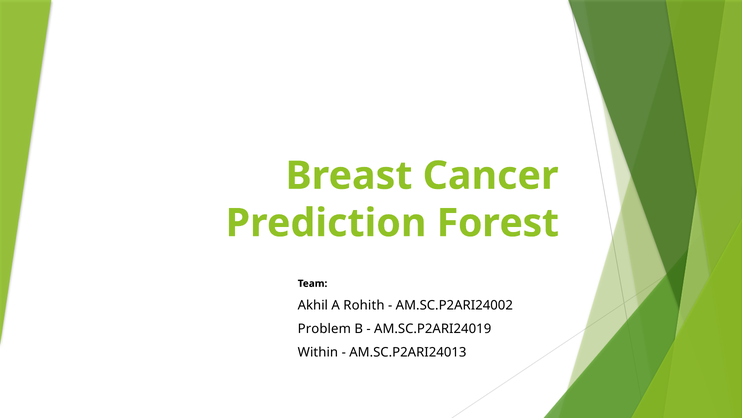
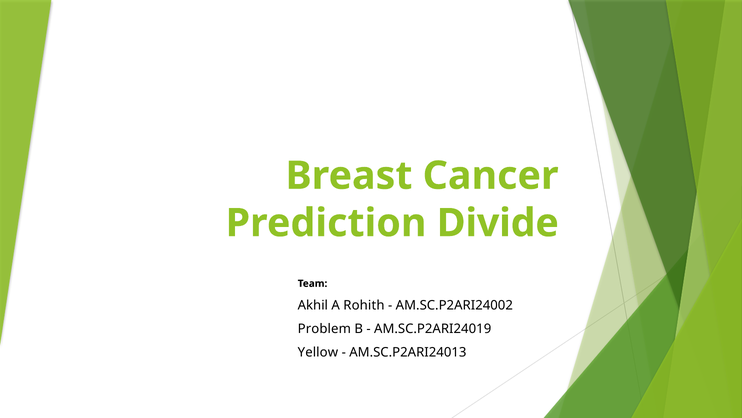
Forest: Forest -> Divide (498, 223)
Within: Within -> Yellow (318, 352)
